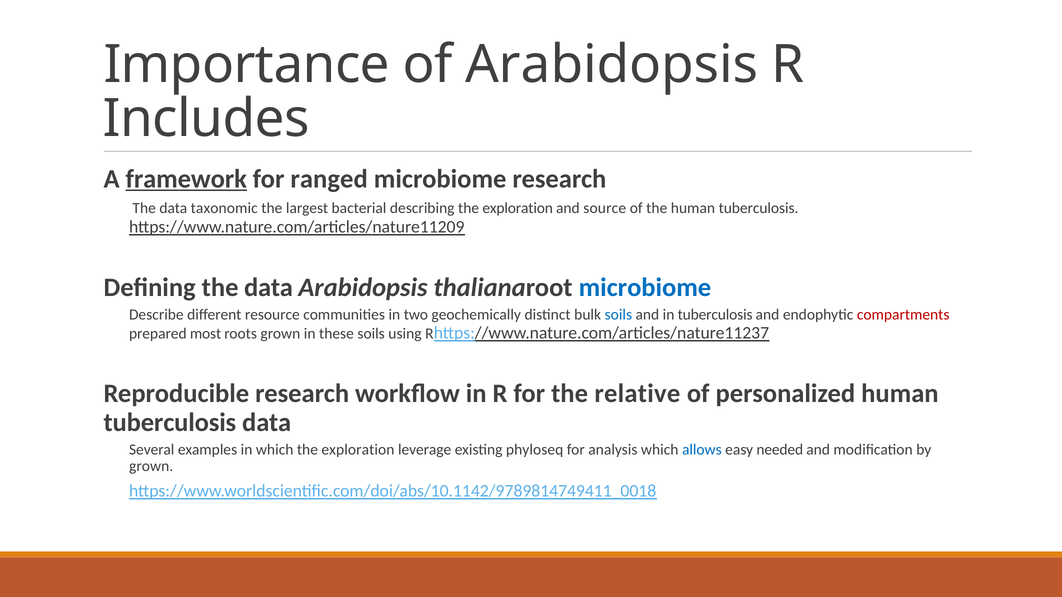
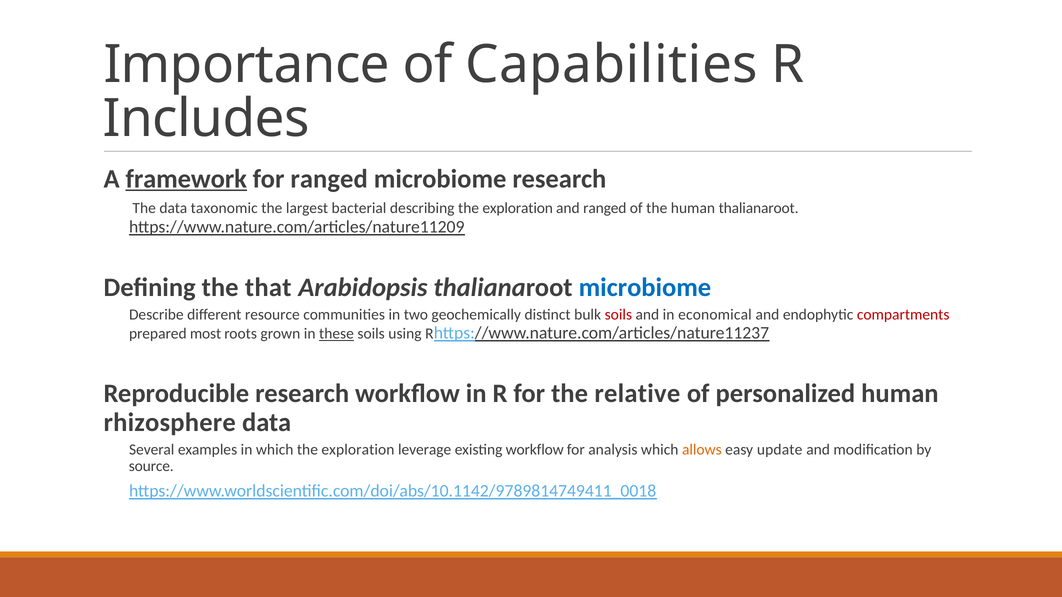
of Arabidopsis: Arabidopsis -> Capabilities (611, 65)
and source: source -> ranged (605, 208)
the human tuberculosis: tuberculosis -> thalianaroot (759, 208)
Defining the data: data -> that (268, 288)
soils colour: blue -> red (618, 315)
in tuberculosis: tuberculosis -> economical (715, 315)
these underline: none -> present (336, 334)
tuberculosis: tuberculosis -> rhizosphere (170, 423)
existing phyloseq: phyloseq -> workflow (535, 450)
allows colour: blue -> orange (702, 450)
needed: needed -> update (780, 450)
grown: grown -> source (151, 467)
